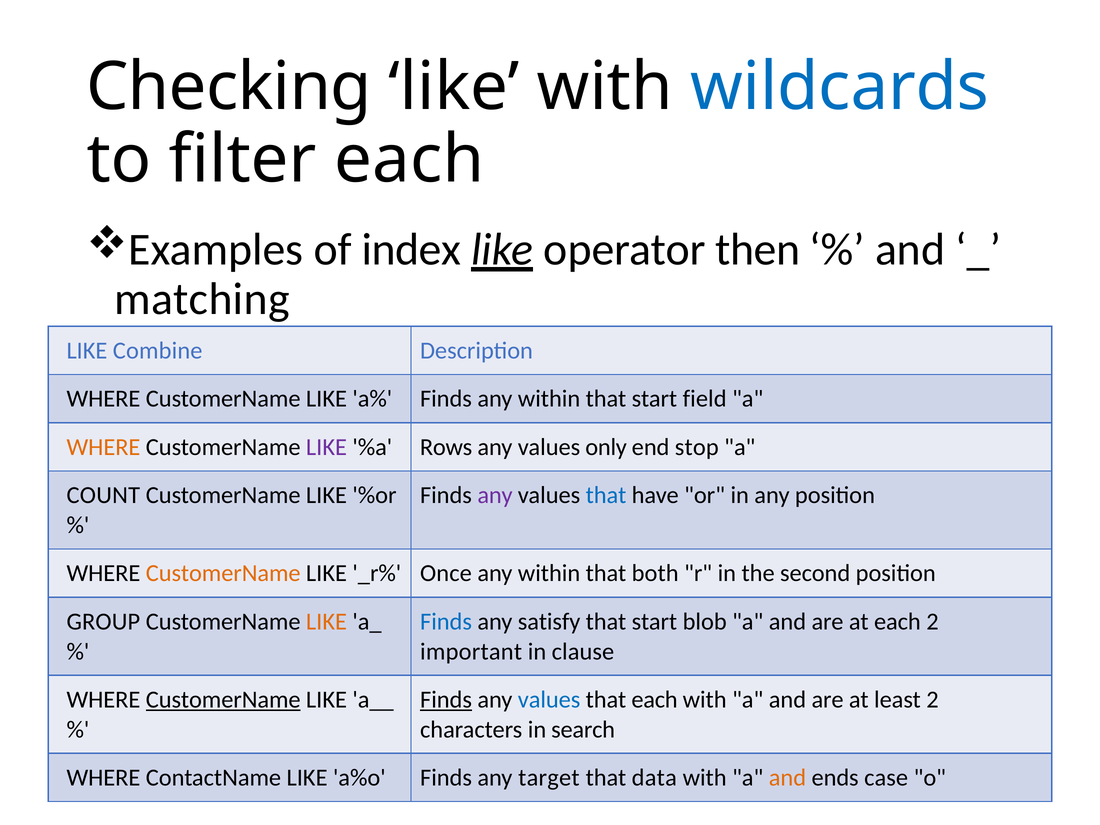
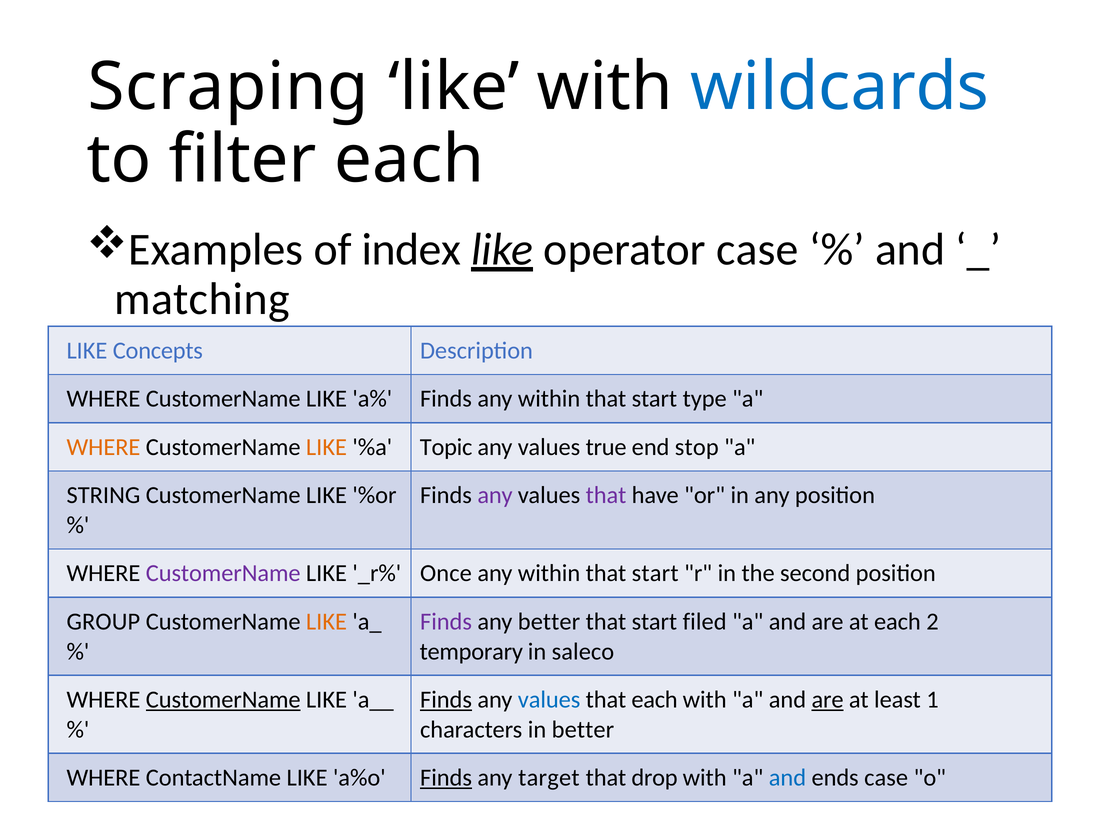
Checking: Checking -> Scraping (228, 87)
operator then: then -> case (757, 250)
Combine: Combine -> Concepts (158, 351)
field: field -> type (705, 399)
LIKE colour: purple -> orange (326, 447)
Rows: Rows -> Topic (446, 447)
only: only -> true (606, 447)
COUNT: COUNT -> STRING (103, 495)
that colour: blue -> purple (606, 495)
CustomerName colour: orange -> purple (223, 573)
both: both -> start (655, 573)
Finds colour: blue -> purple (446, 622)
any satisfy: satisfy -> better (549, 622)
blob: blob -> filed (705, 622)
important: important -> temporary (471, 651)
clause: clause -> saleco (583, 651)
are underline: none -> present (828, 700)
least 2: 2 -> 1 (932, 700)
in search: search -> better (583, 730)
Finds underline: none -> present (446, 778)
data: data -> drop (655, 778)
and colour: orange -> blue (787, 778)
